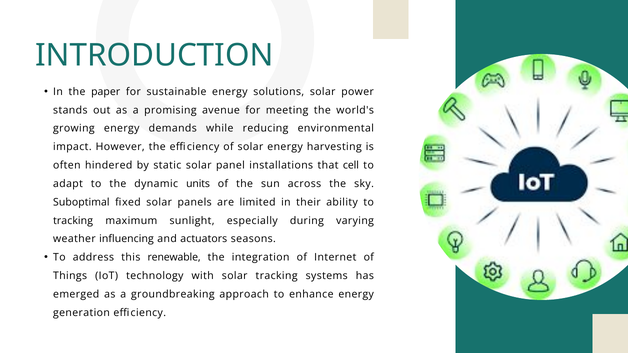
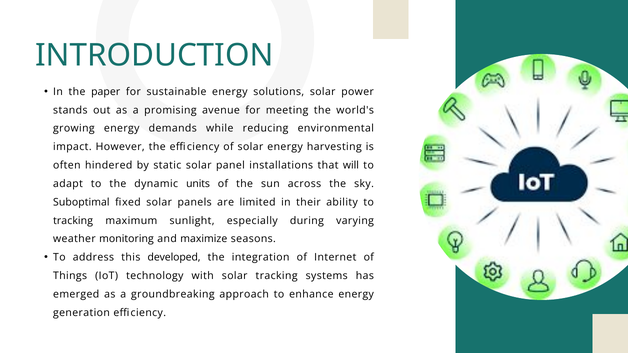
cell: cell -> will (351, 165)
influencing: influencing -> monitoring (126, 239)
actuators: actuators -> maximize (204, 239)
renewable: renewable -> developed (174, 258)
